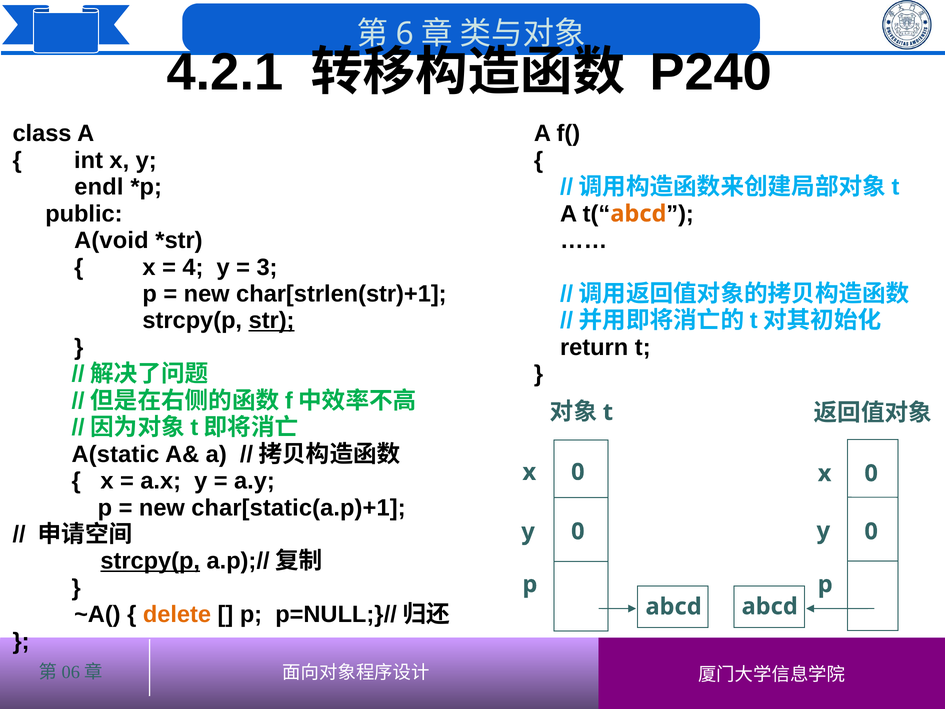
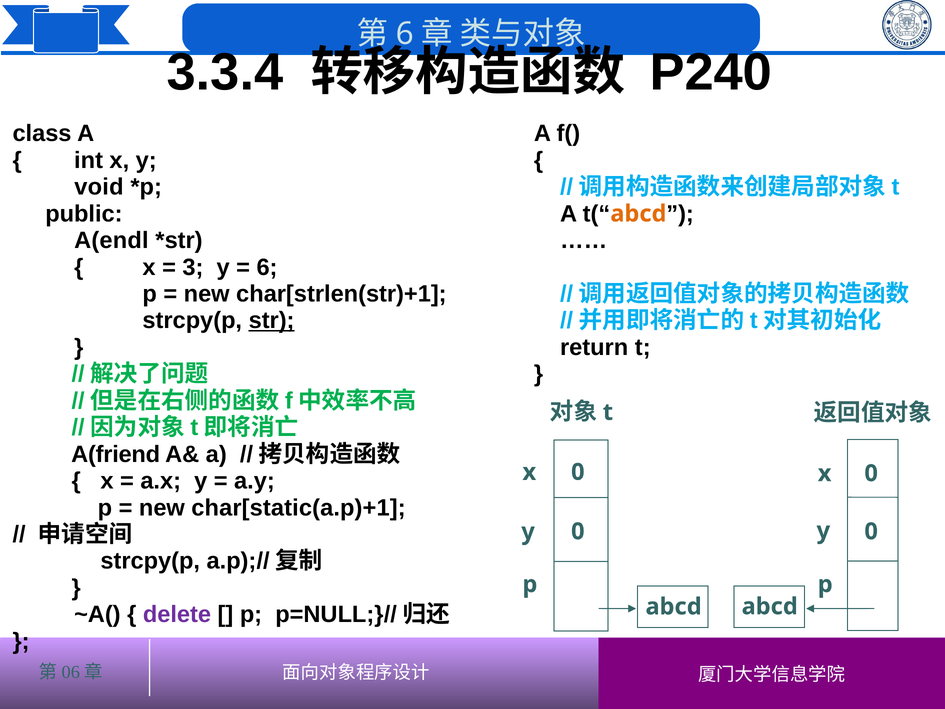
4.2.1: 4.2.1 -> 3.3.4 (225, 72)
endl: endl -> void (99, 187)
A(void: A(void -> A(endl (111, 240)
4: 4 -> 3 (193, 267)
3: 3 -> 6 (267, 267)
A(static: A(static -> A(friend (116, 454)
strcpy(p underline: present -> none (150, 561)
delete colour: orange -> purple (177, 614)
